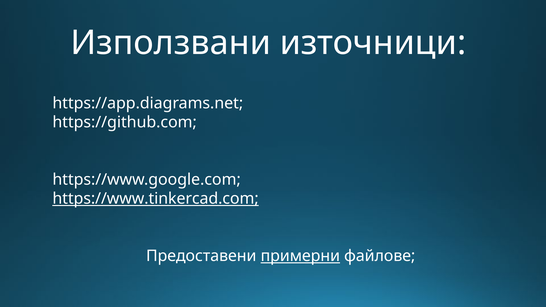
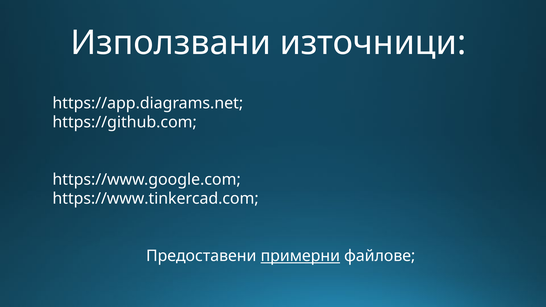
https://www.tinkercad.com underline: present -> none (156, 199)
